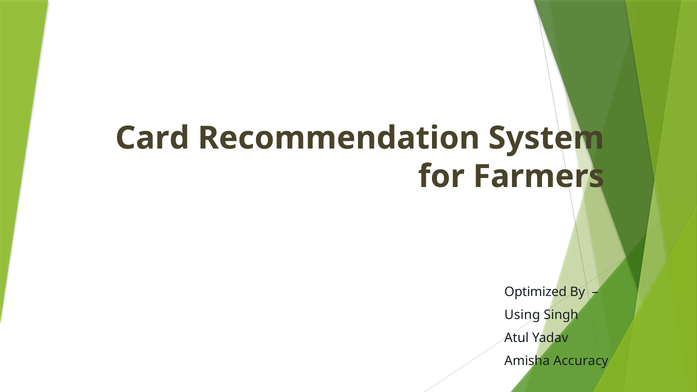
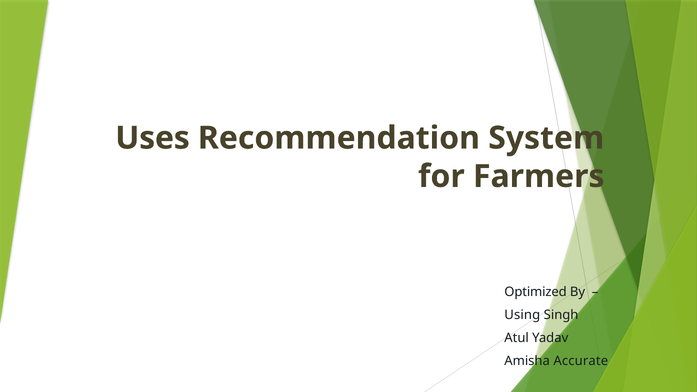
Card: Card -> Uses (153, 138)
Accuracy: Accuracy -> Accurate (581, 361)
